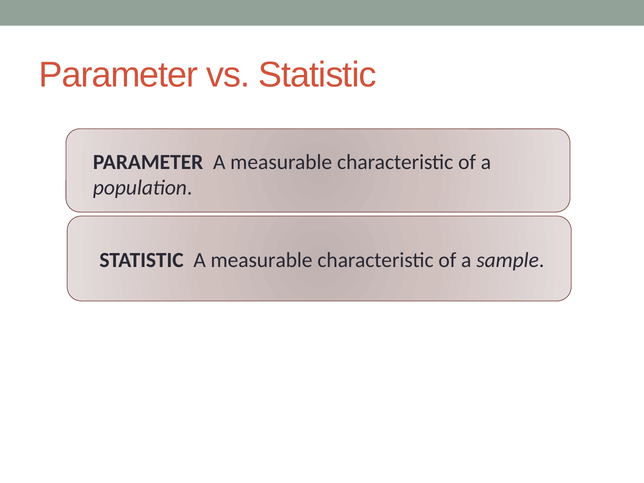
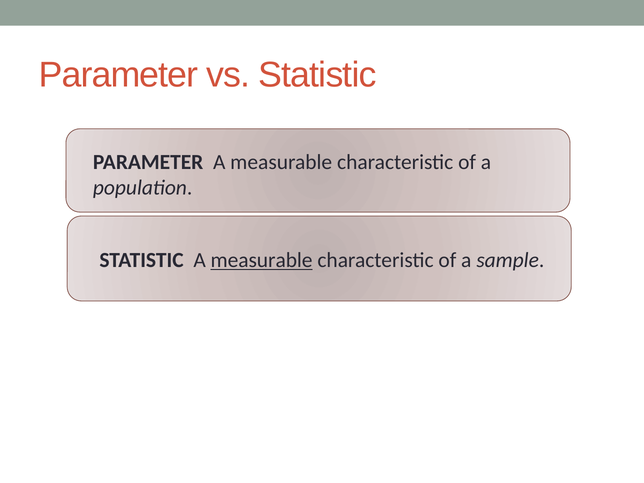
measurable underline: none -> present (262, 260)
